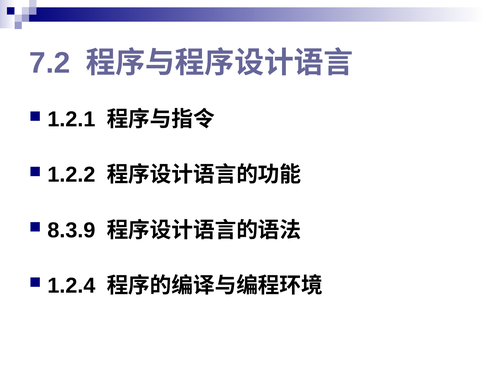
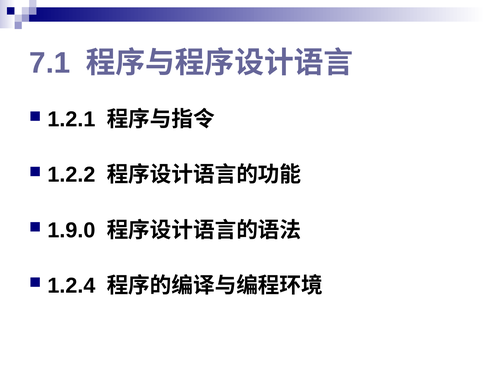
7.2: 7.2 -> 7.1 (50, 63)
8.3.9: 8.3.9 -> 1.9.0 (71, 230)
